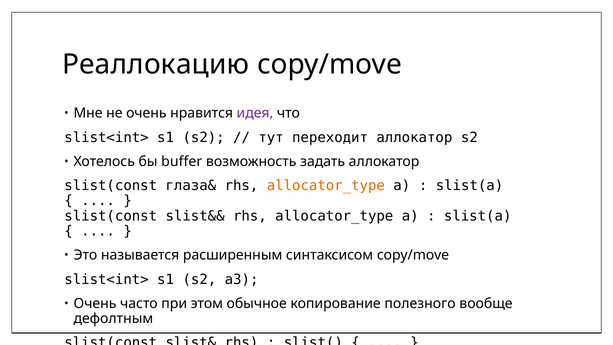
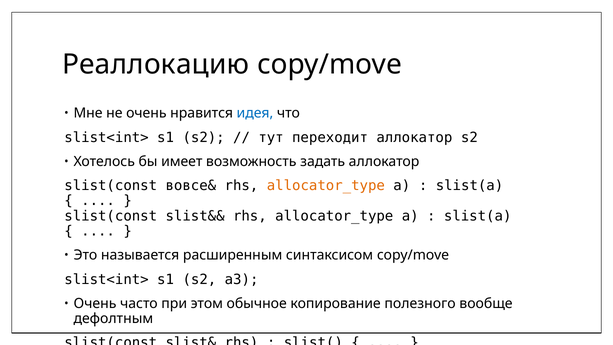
идея colour: purple -> blue (255, 113)
buffer: buffer -> имеет (182, 161)
глаза&: глаза& -> вовсе& (191, 186)
